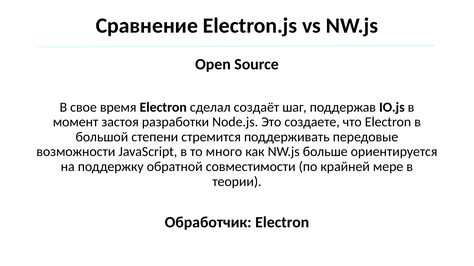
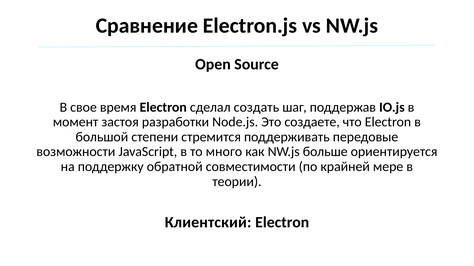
создаёт: создаёт -> создать (256, 107)
Обработчик: Обработчик -> Клиентский (208, 223)
